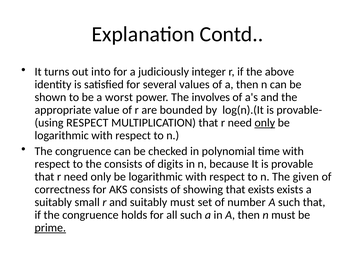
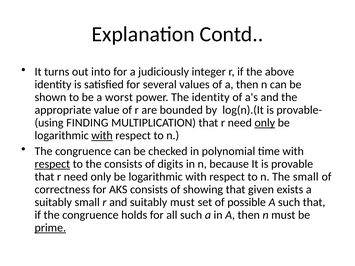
The involves: involves -> identity (211, 97)
RESPECT: RESPECT -> FINDING (87, 123)
with underline: none -> present (102, 136)
respect underline: none -> present (52, 164)
The given: given -> small (306, 177)
that exists: exists -> given (261, 190)
number: number -> possible (247, 202)
